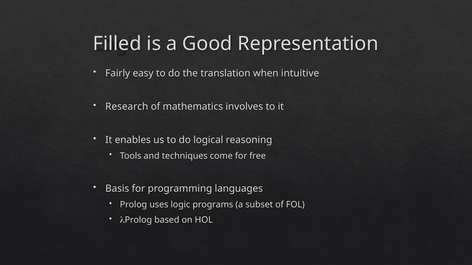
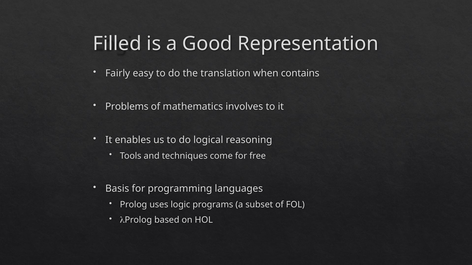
intuitive: intuitive -> contains (300, 73)
Research: Research -> Problems (127, 107)
